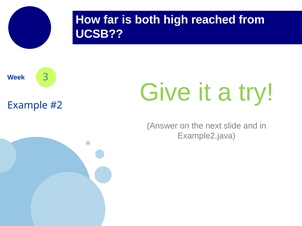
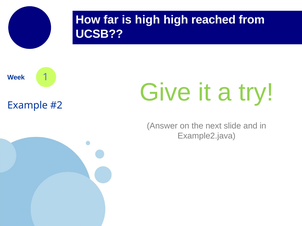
is both: both -> high (147, 20)
3: 3 -> 1 (46, 77)
